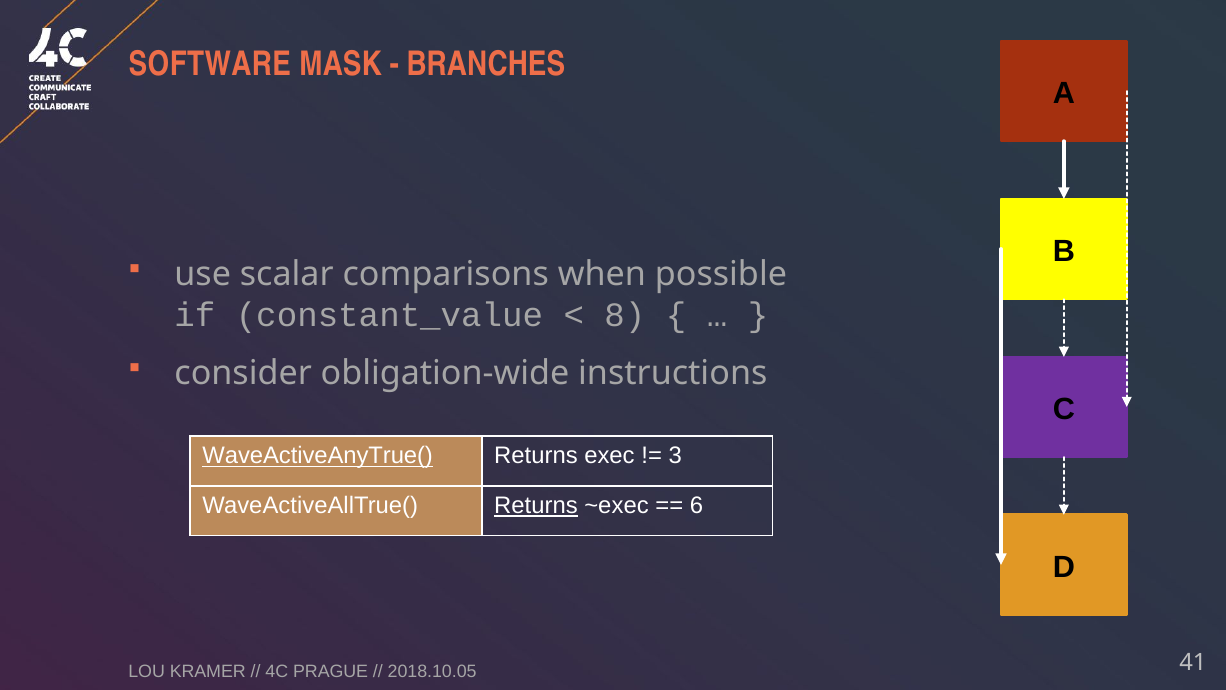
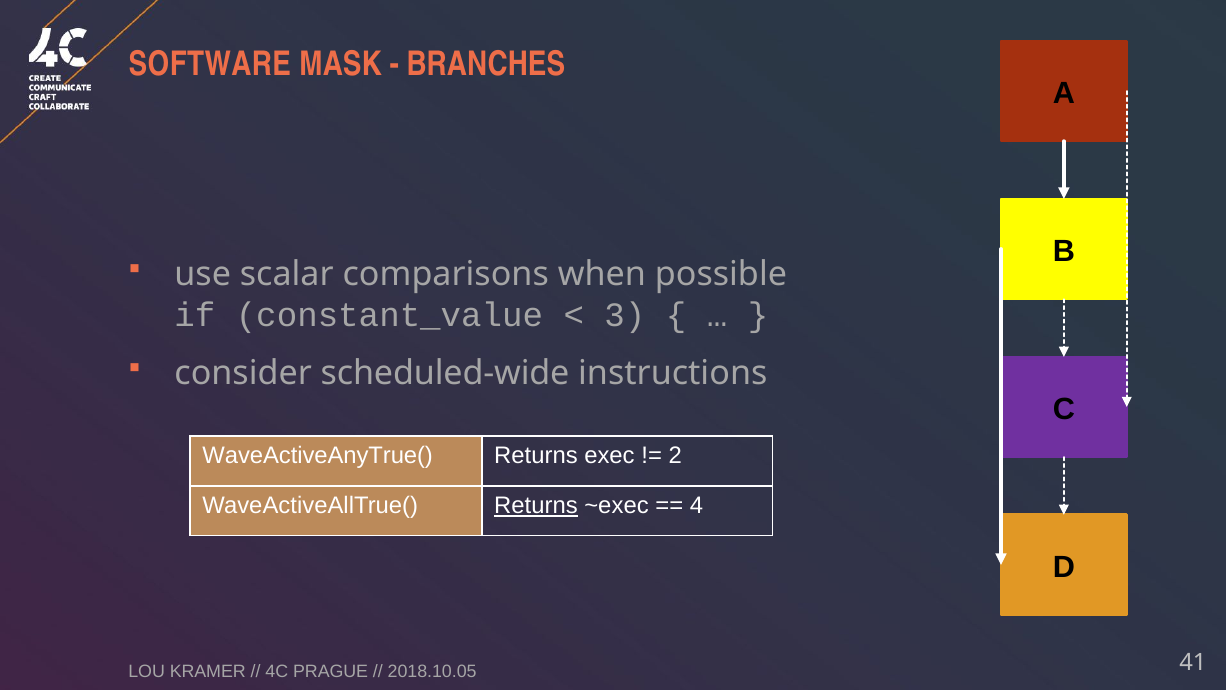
8: 8 -> 3 (625, 315)
obligation-wide: obligation-wide -> scheduled-wide (445, 373)
WaveActiveAnyTrue( underline: present -> none (318, 456)
3: 3 -> 2 (675, 456)
6: 6 -> 4 (697, 506)
